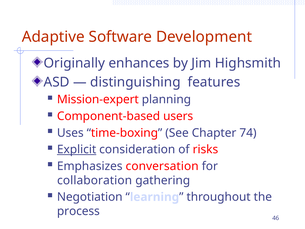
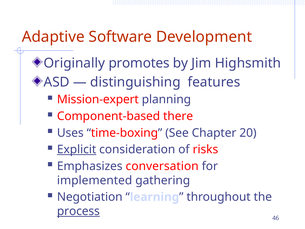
enhances: enhances -> promotes (139, 63)
users: users -> there (178, 116)
74: 74 -> 20 (248, 133)
collaboration: collaboration -> implemented (95, 180)
process underline: none -> present (78, 211)
